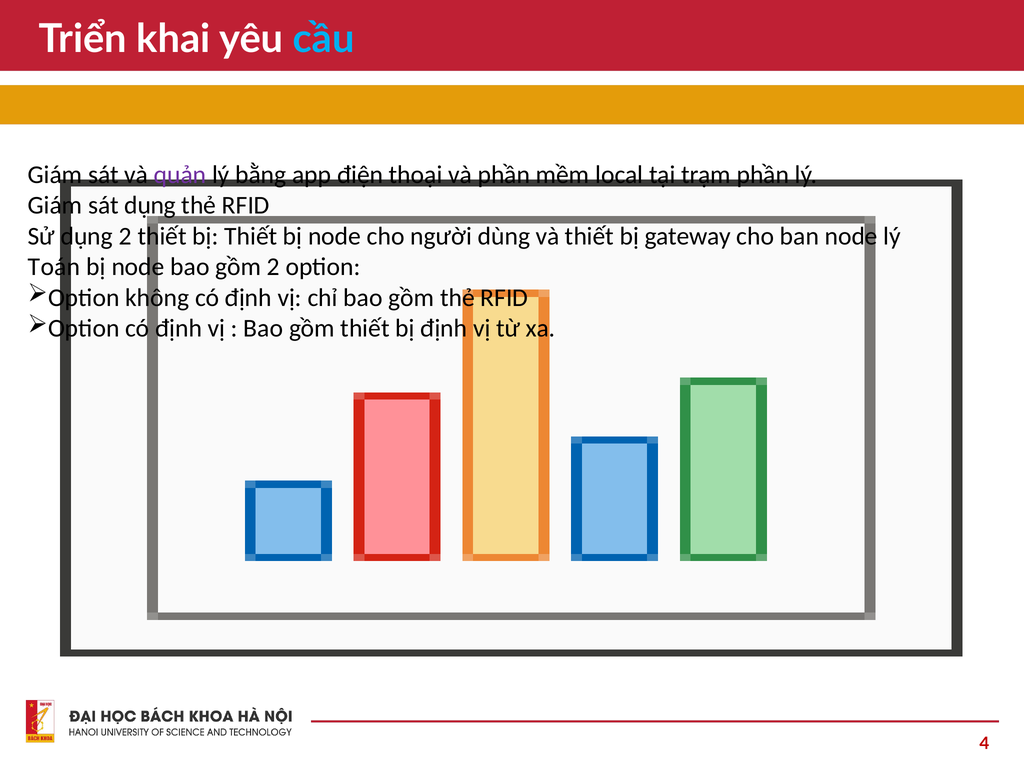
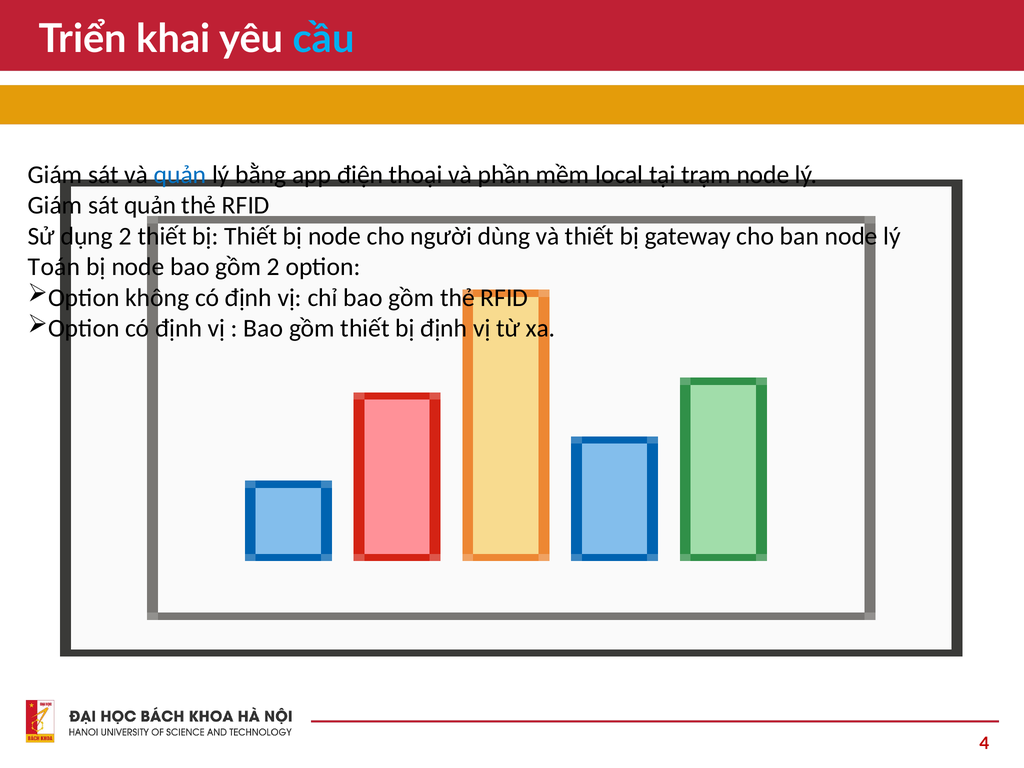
quản colour: purple -> blue (180, 175)
trạm phần: phần -> node (763, 175)
sát dụng: dụng -> quản (150, 205)
